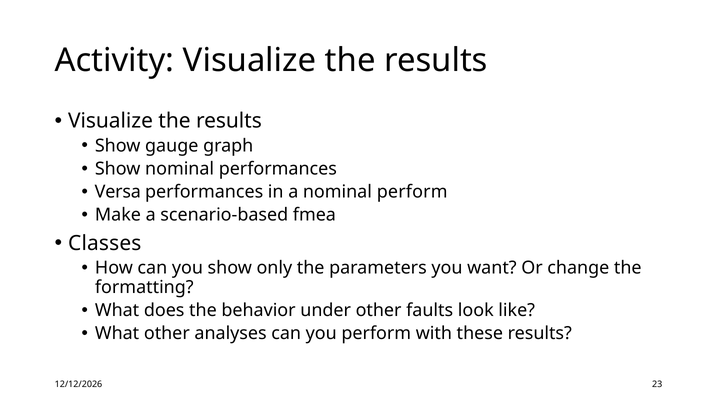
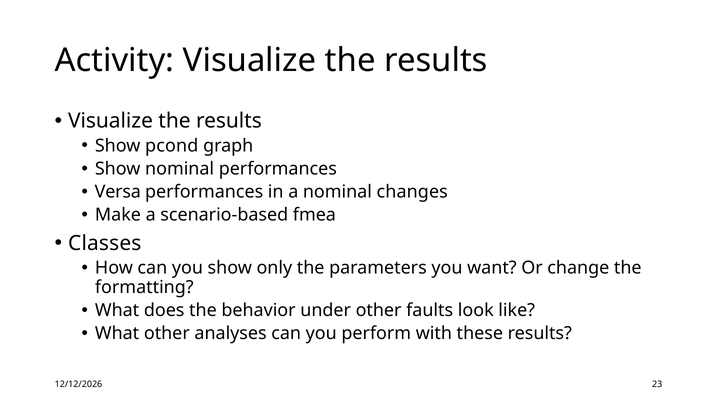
gauge: gauge -> pcond (172, 146)
nominal perform: perform -> changes (412, 192)
